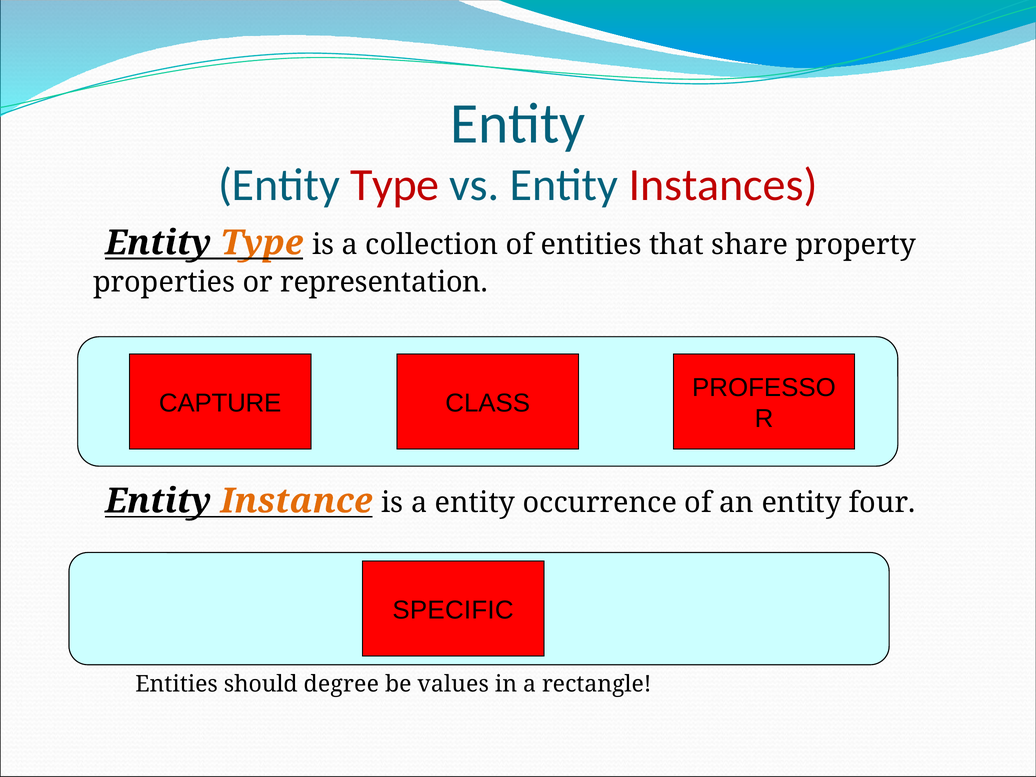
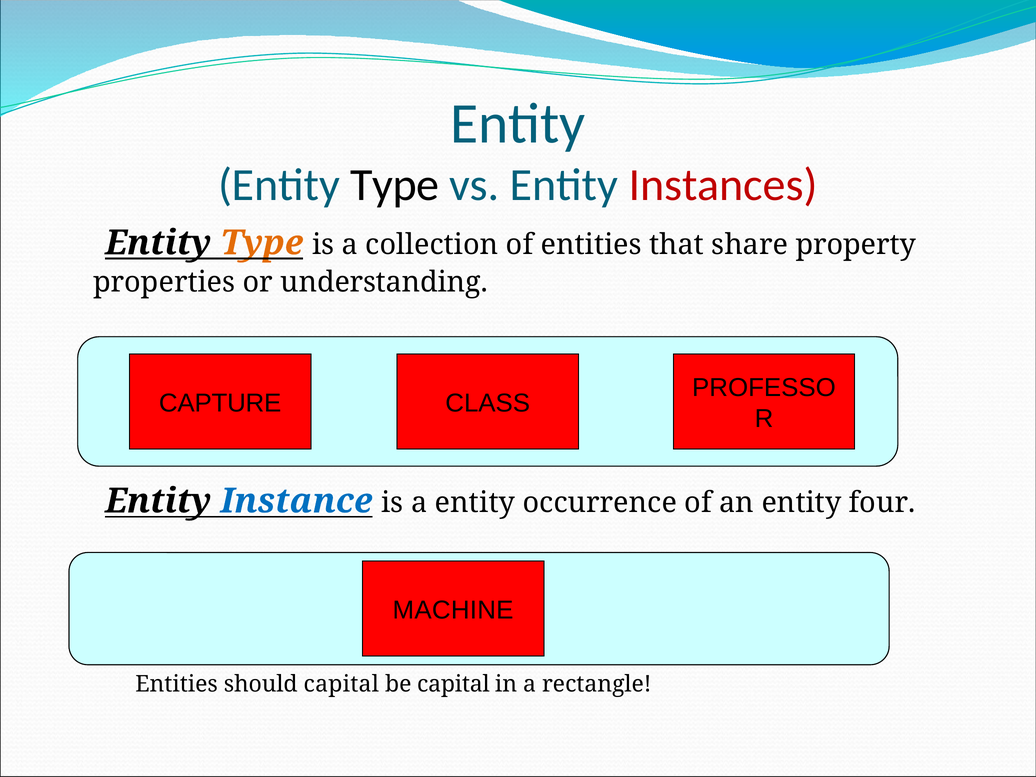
Type colour: red -> black (395, 185)
representation: representation -> understanding (384, 282)
Instance colour: orange -> blue (296, 501)
SPECIFIC: SPECIFIC -> MACHINE (453, 610)
should degree: degree -> capital (341, 684)
be values: values -> capital (453, 684)
